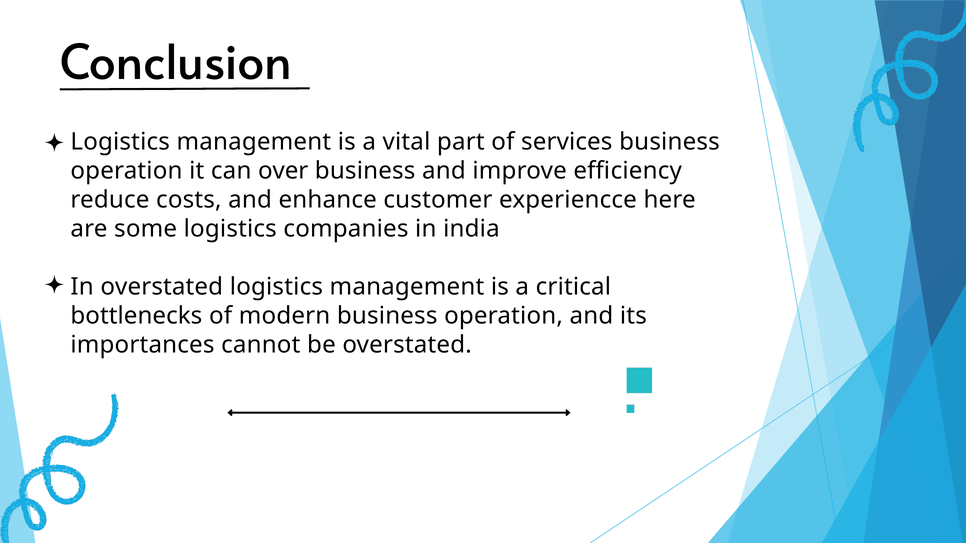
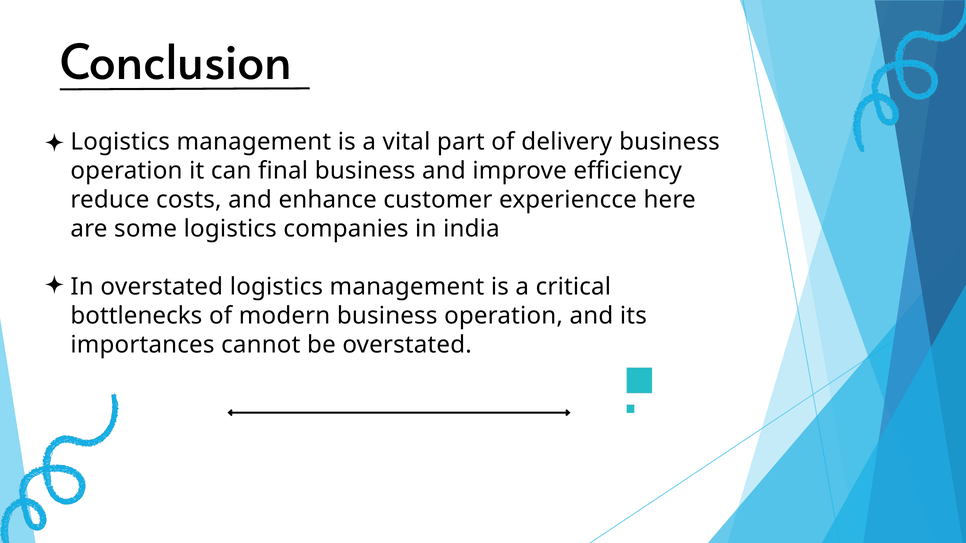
services: services -> delivery (567, 142)
over: over -> final (283, 171)
